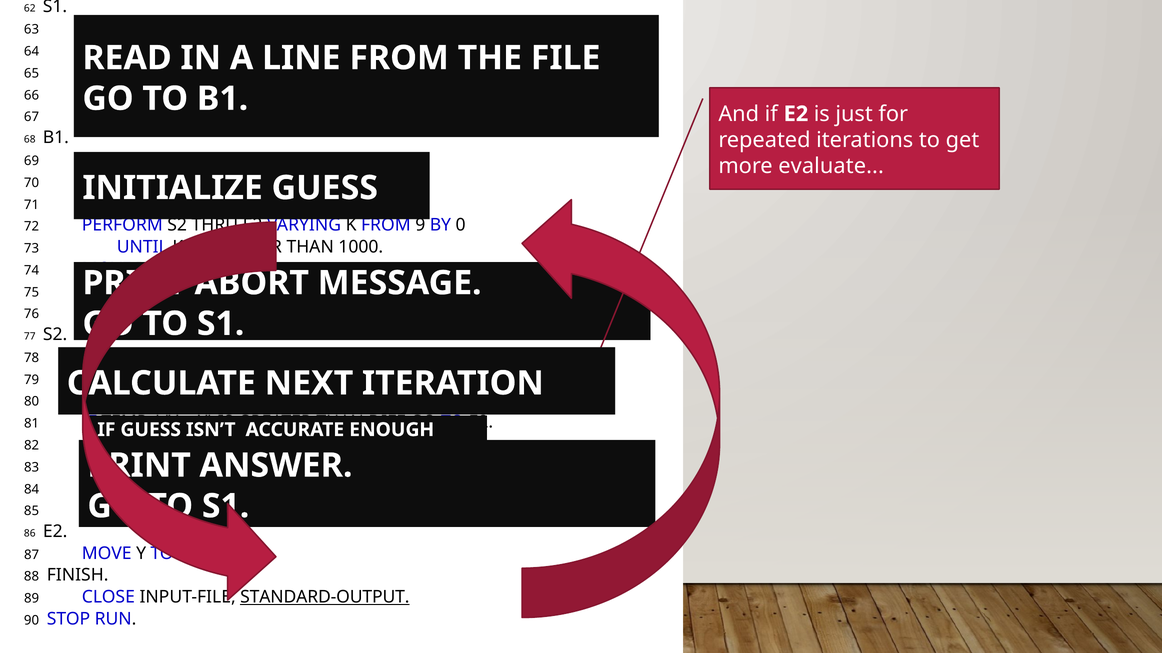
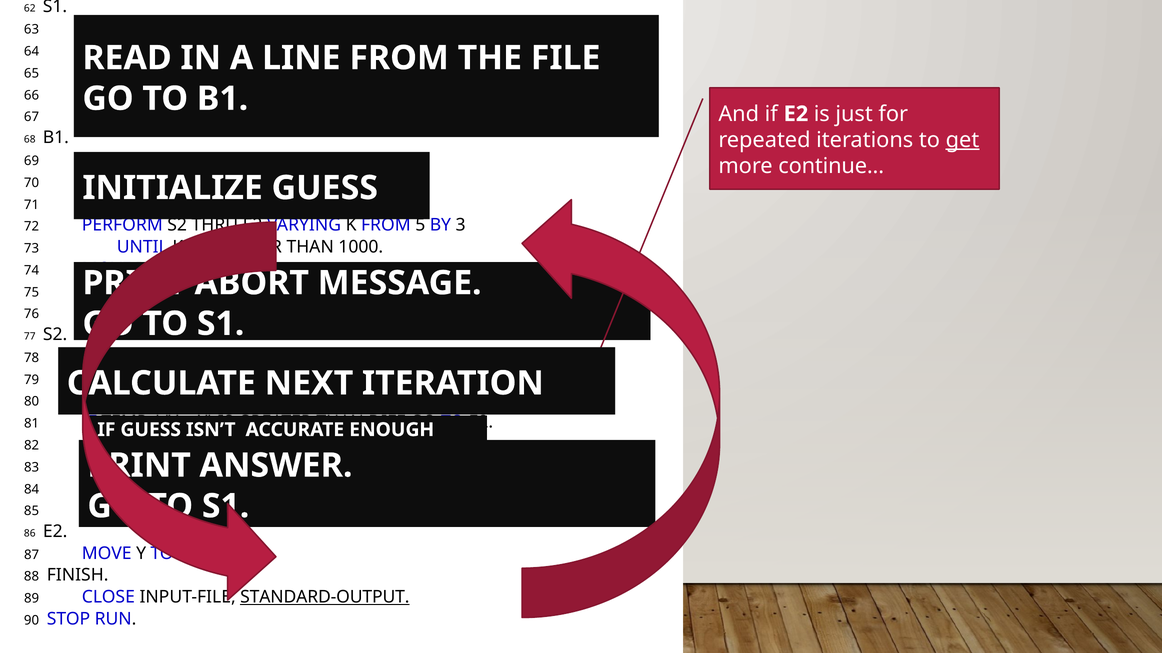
get underline: none -> present (962, 140)
evaluate: evaluate -> continue (831, 166)
9: 9 -> 5 (420, 225)
0: 0 -> 3 (461, 225)
